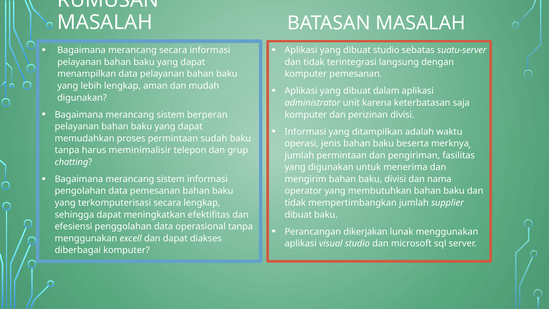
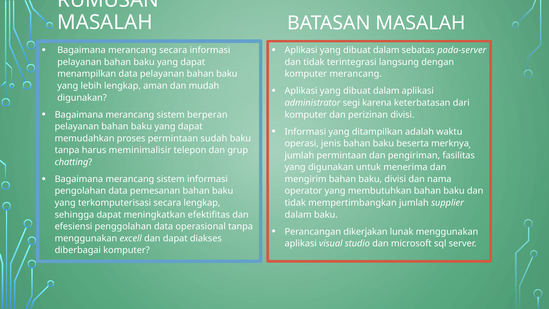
studio: studio -> dalam (386, 50)
suatu-server: suatu-server -> pada-server (462, 50)
komputer pemesanan: pemesanan -> merancang (356, 74)
unit: unit -> segi (351, 103)
saja: saja -> dari (461, 103)
dibuat: dibuat -> dalam (298, 215)
